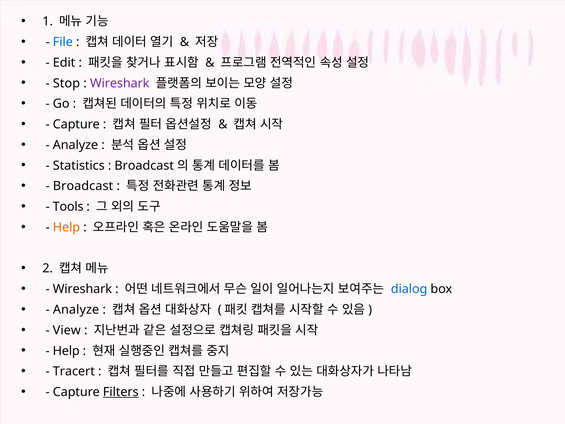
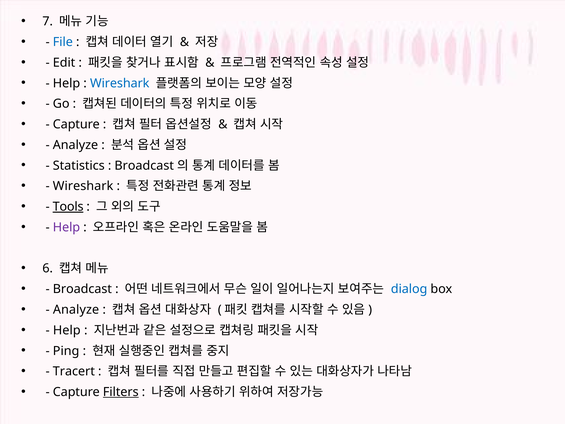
1: 1 -> 7 (48, 21)
Stop: Stop -> Help (66, 83)
Wireshark colour: purple -> blue (120, 83)
Broadcast: Broadcast -> Wireshark (83, 186)
Tools underline: none -> present (68, 207)
Help colour: orange -> purple (66, 227)
2: 2 -> 6 (48, 268)
Wireshark: Wireshark -> Broadcast (82, 289)
View: View -> Help (67, 330)
Help: Help -> Ping (66, 351)
